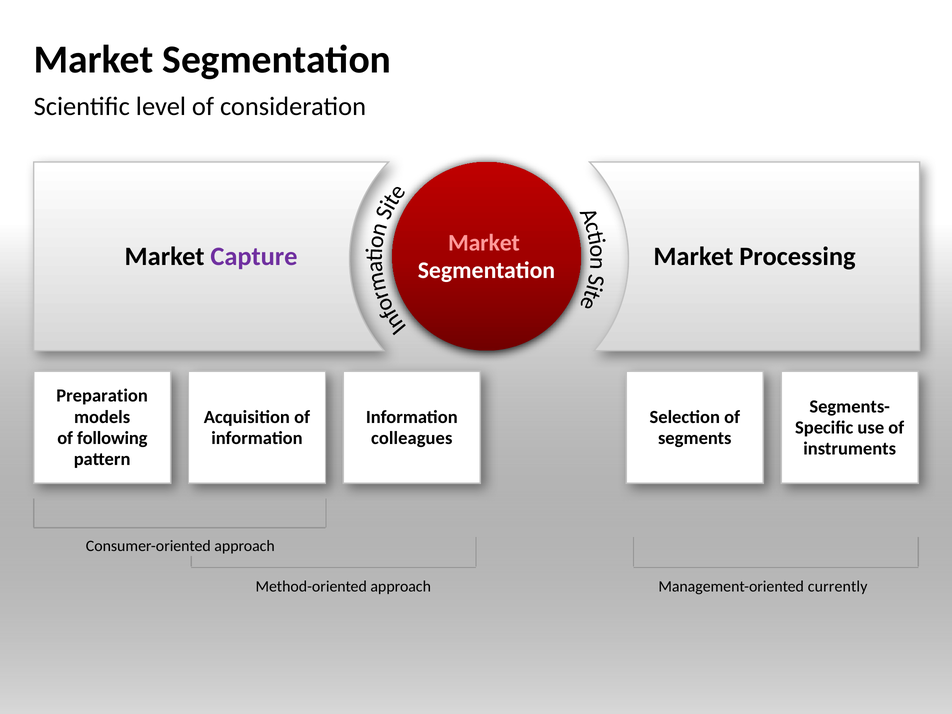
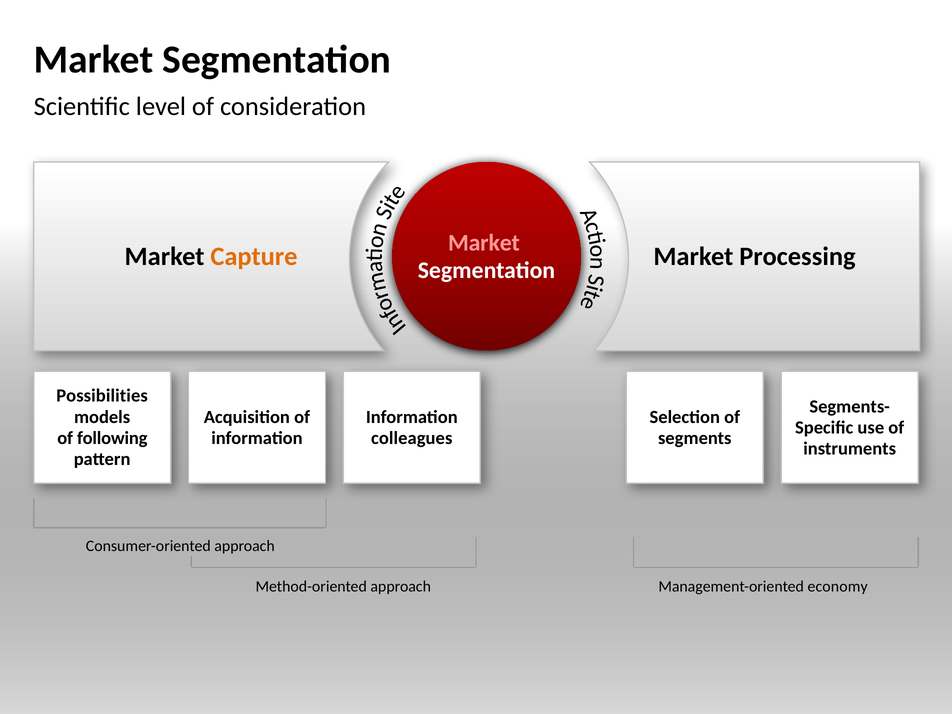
Capture colour: purple -> orange (254, 257)
Preparation: Preparation -> Possibilities (102, 396)
currently: currently -> economy (838, 586)
